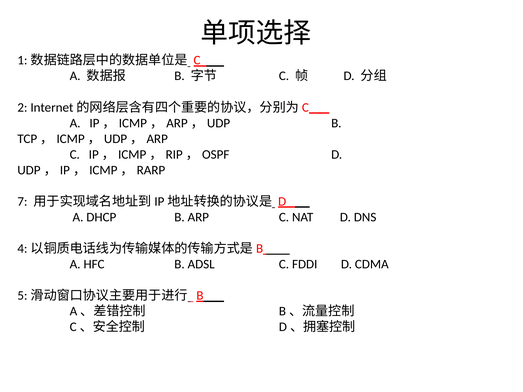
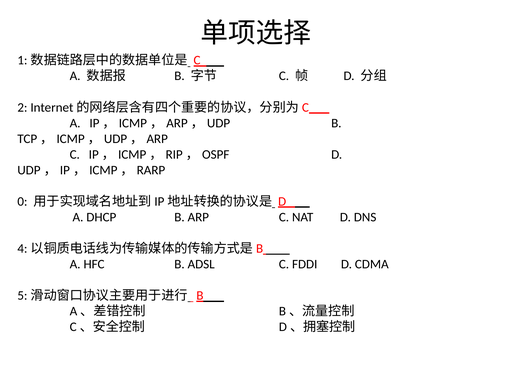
7: 7 -> 0 (22, 202)
